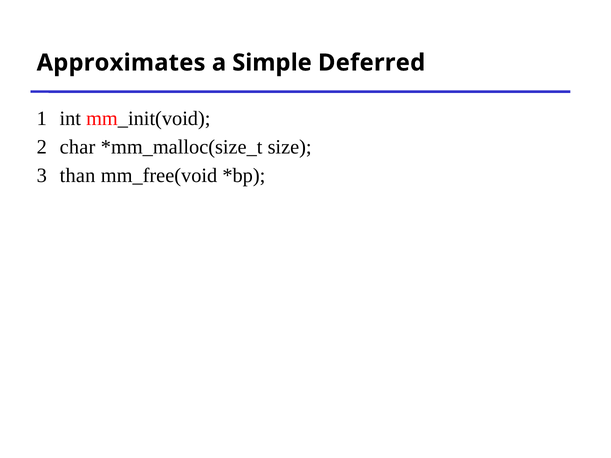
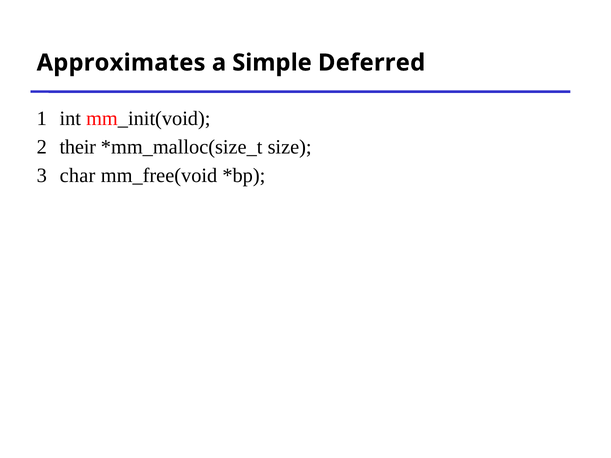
char: char -> their (78, 147)
than: than -> char (78, 176)
